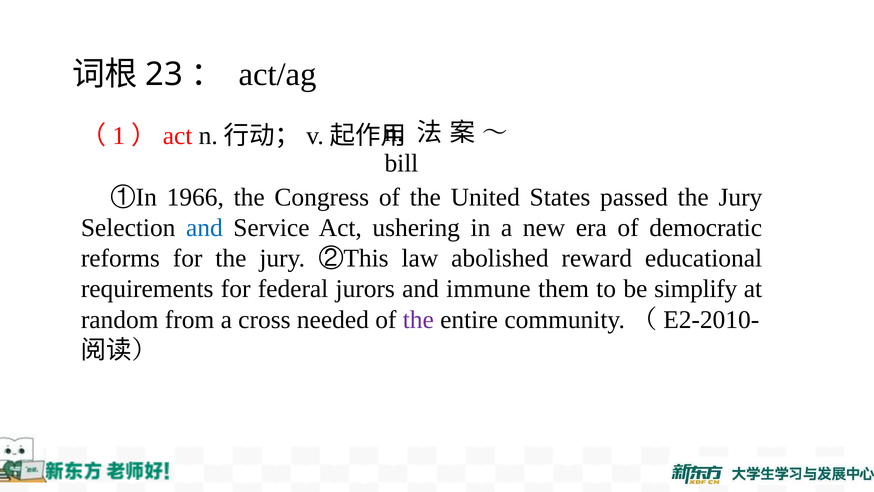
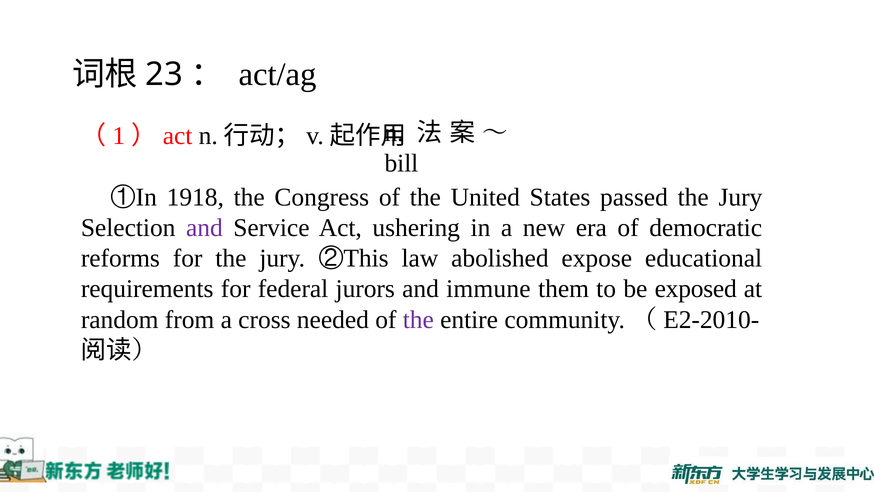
1966: 1966 -> 1918 (195, 197)
and colour: blue -> purple (204, 228)
reward: reward -> expose (597, 258)
simplify: simplify -> exposed (696, 289)
